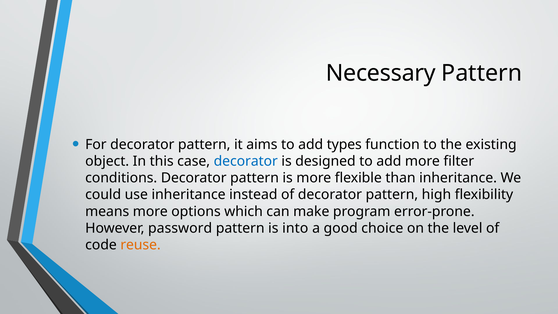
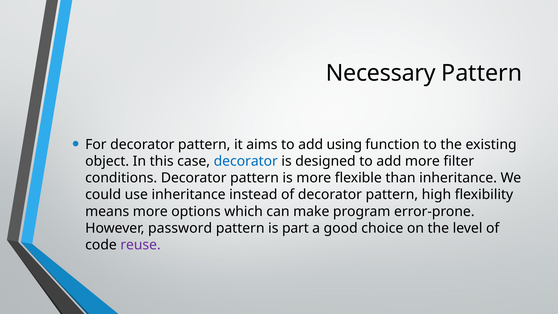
types: types -> using (344, 144)
into: into -> part (295, 228)
reuse colour: orange -> purple (141, 245)
